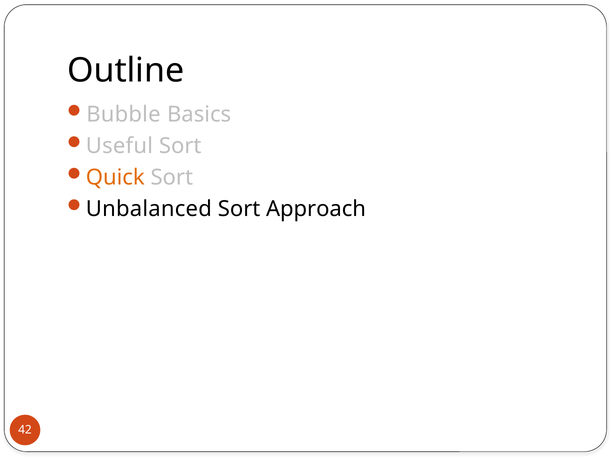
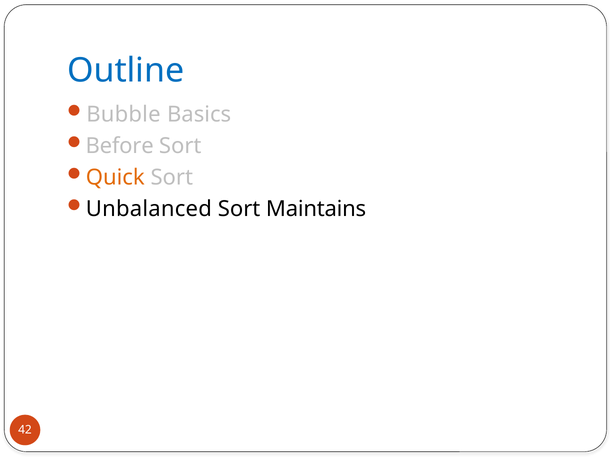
Outline colour: black -> blue (126, 71)
Useful: Useful -> Before (120, 146)
Approach: Approach -> Maintains (316, 209)
